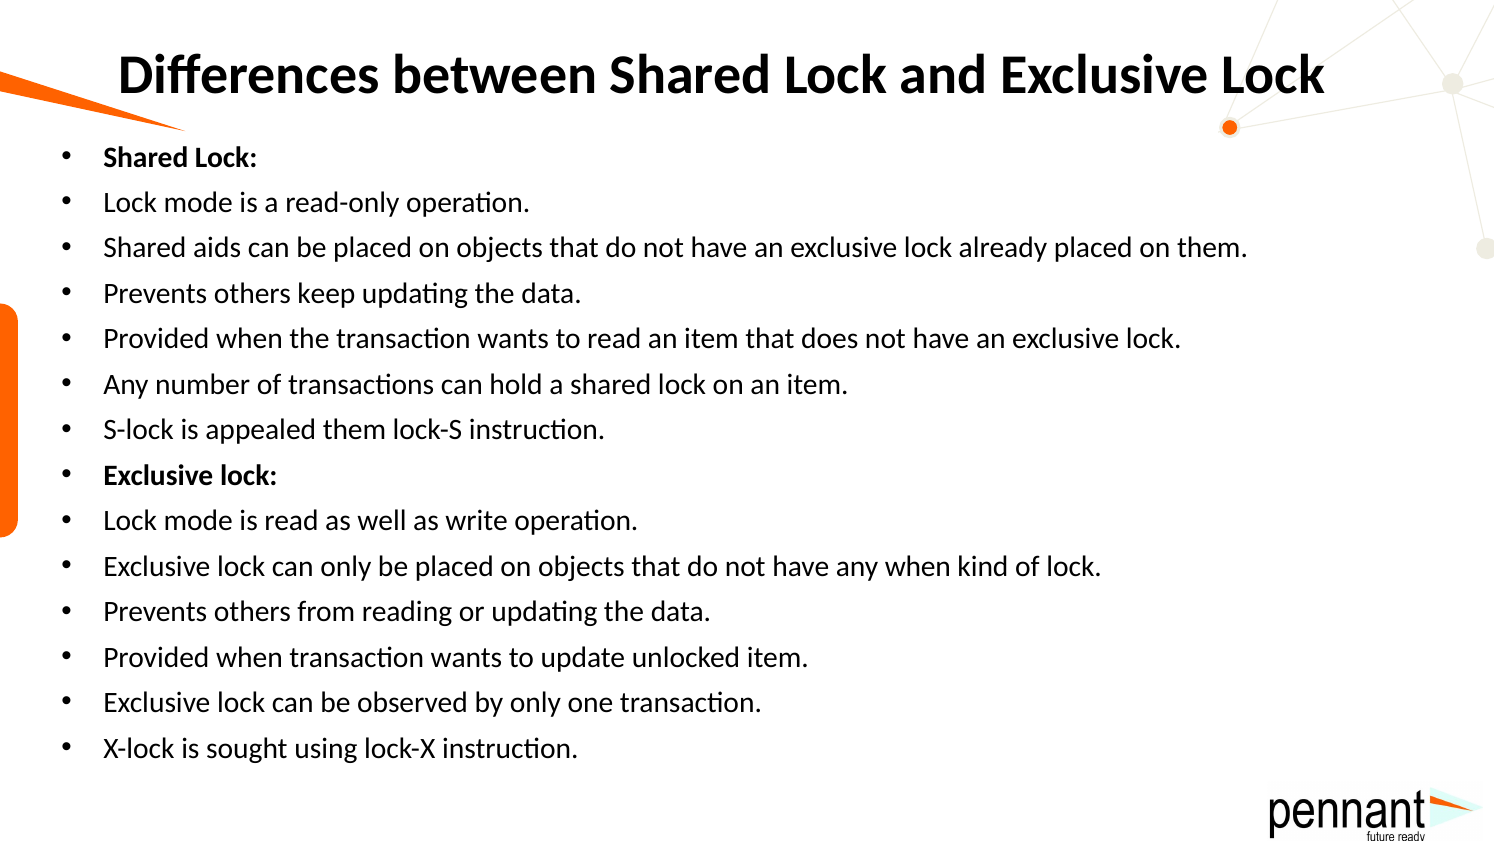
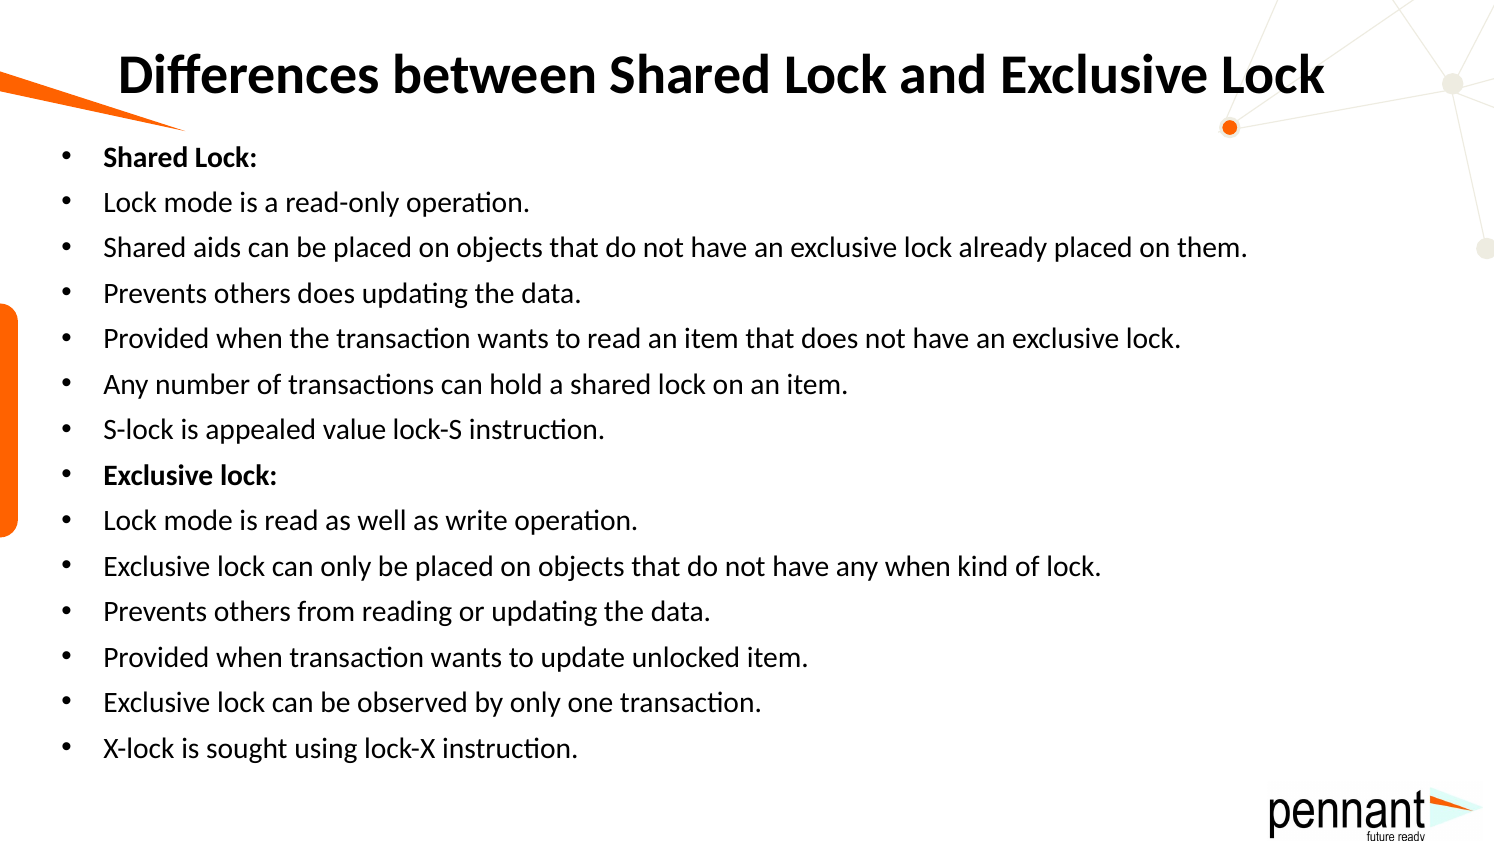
others keep: keep -> does (326, 293)
appealed them: them -> value (355, 430)
